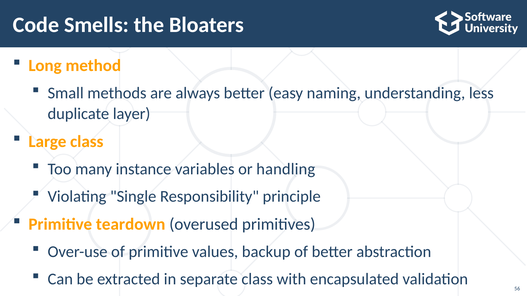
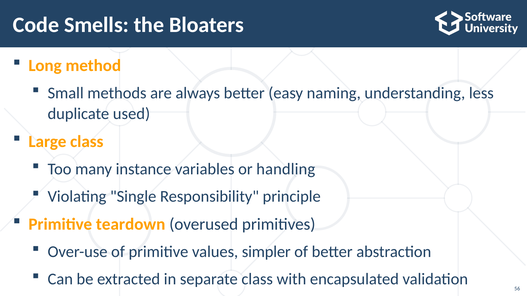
layer: layer -> used (131, 114)
backup: backup -> simpler (266, 252)
